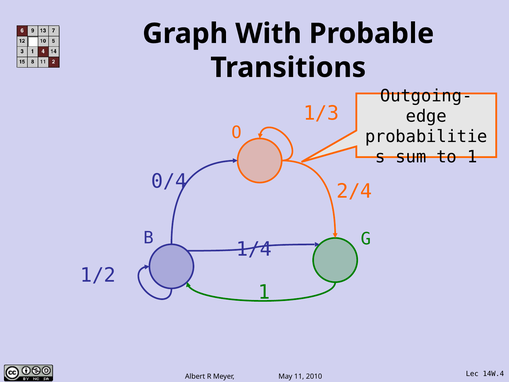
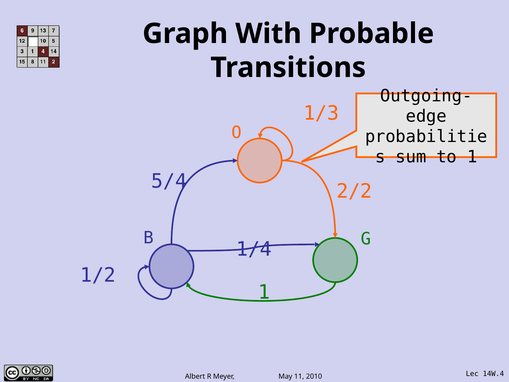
0/4: 0/4 -> 5/4 (169, 181)
2/4: 2/4 -> 2/2 (354, 191)
